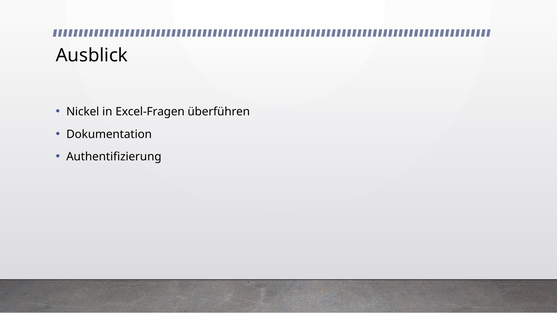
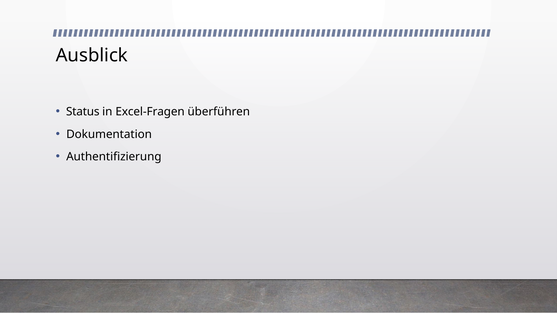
Nickel: Nickel -> Status (83, 112)
